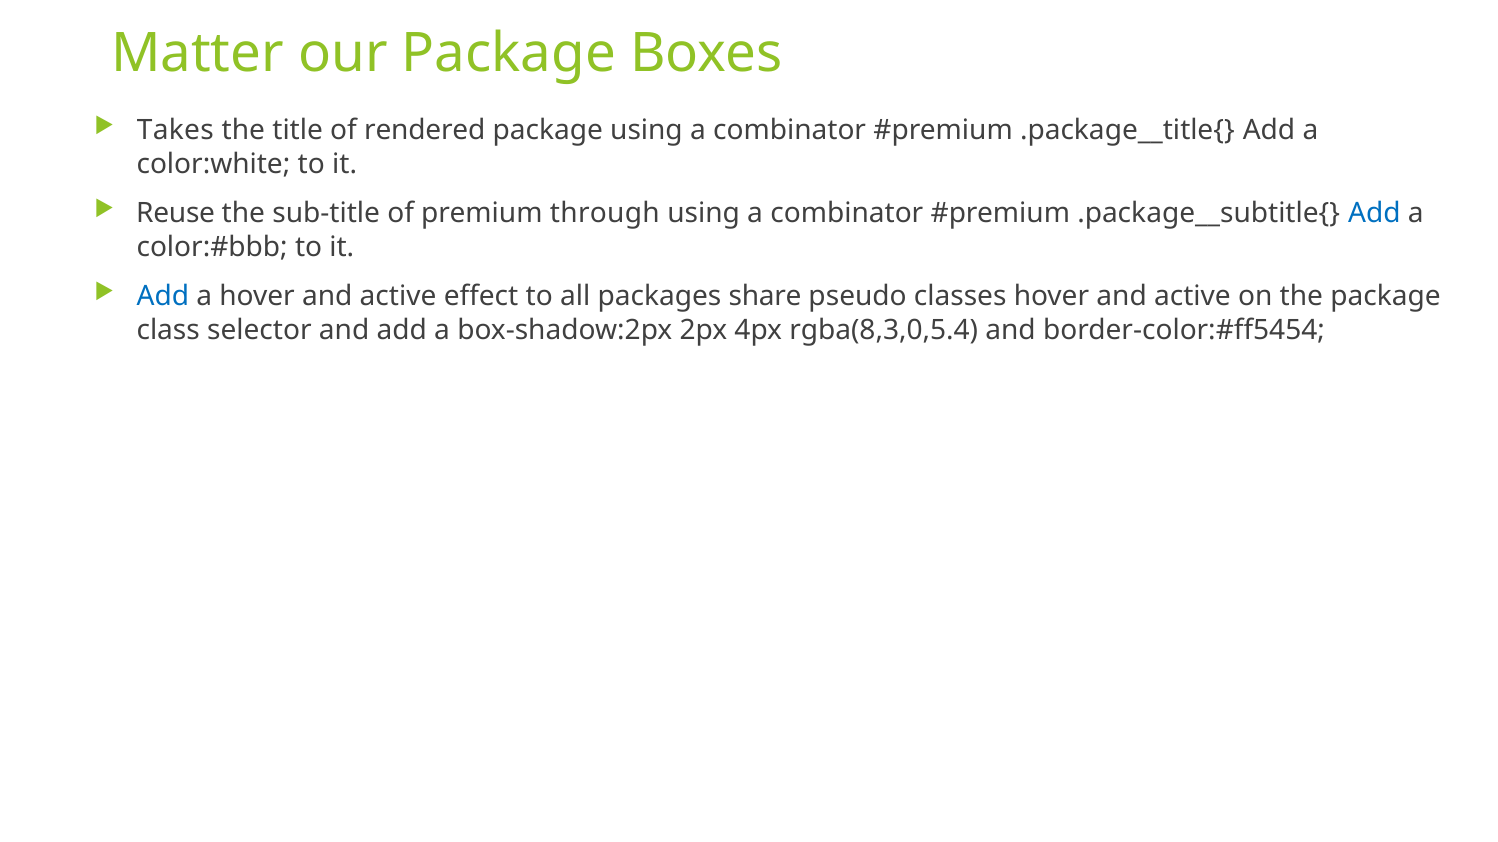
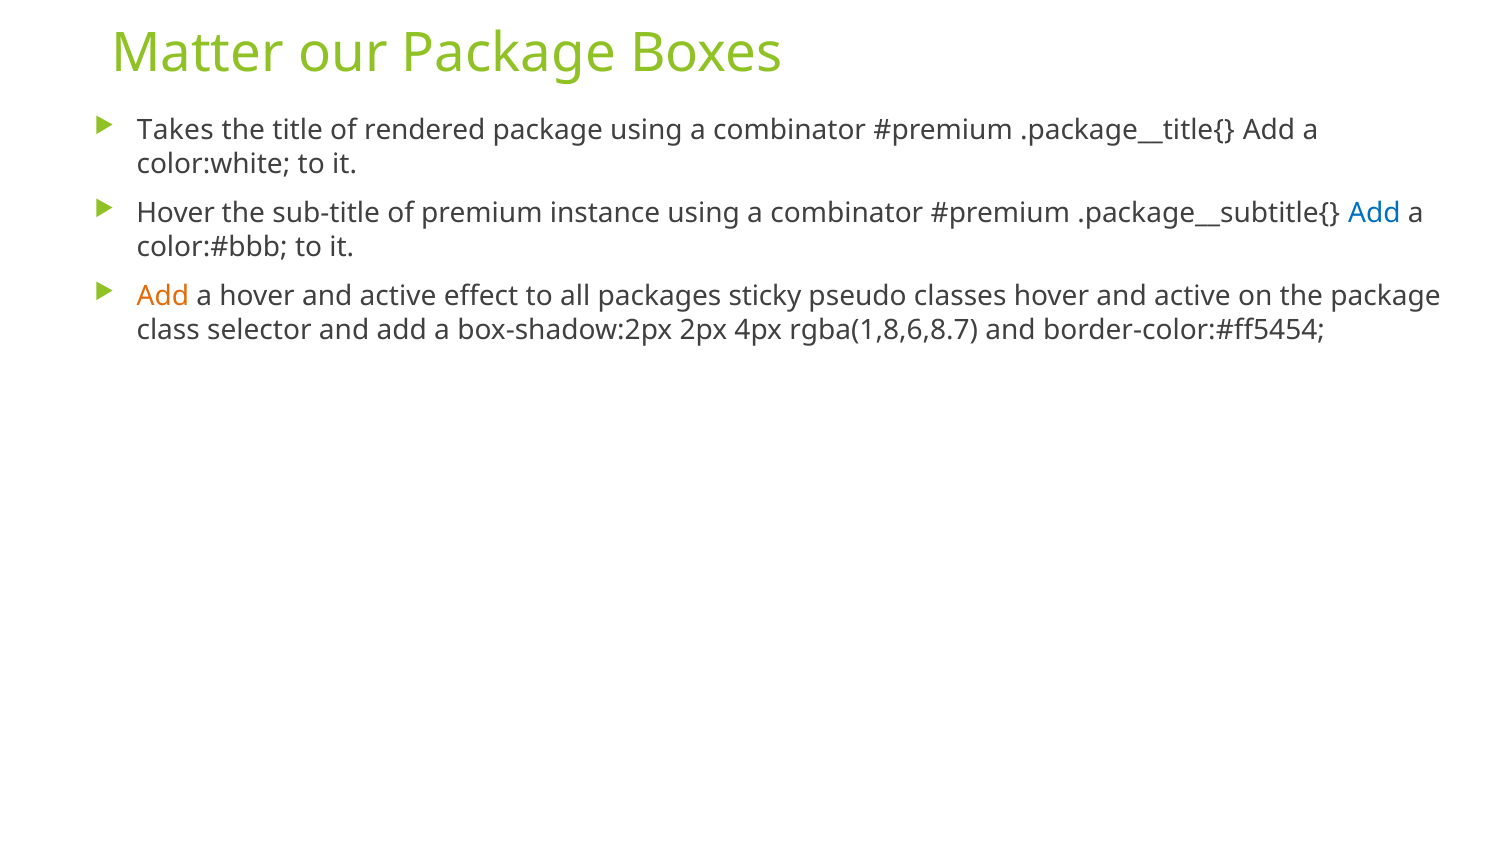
Reuse: Reuse -> Hover (176, 213)
through: through -> instance (605, 213)
Add colour: blue -> orange (163, 296)
share: share -> sticky (765, 296)
rgba(8,3,0,5.4: rgba(8,3,0,5.4 -> rgba(1,8,6,8.7 (884, 330)
